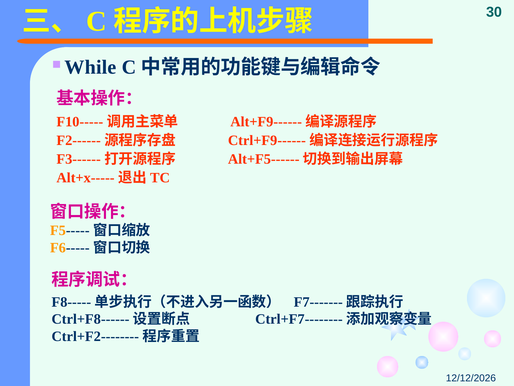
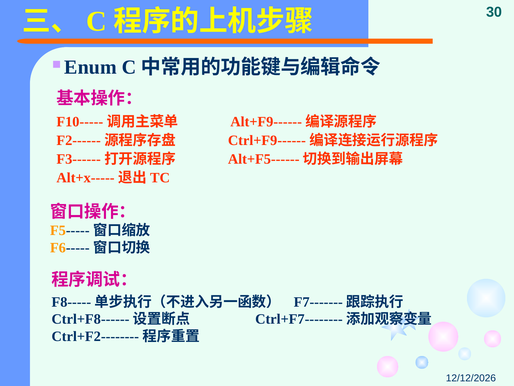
While: While -> Enum (90, 67)
